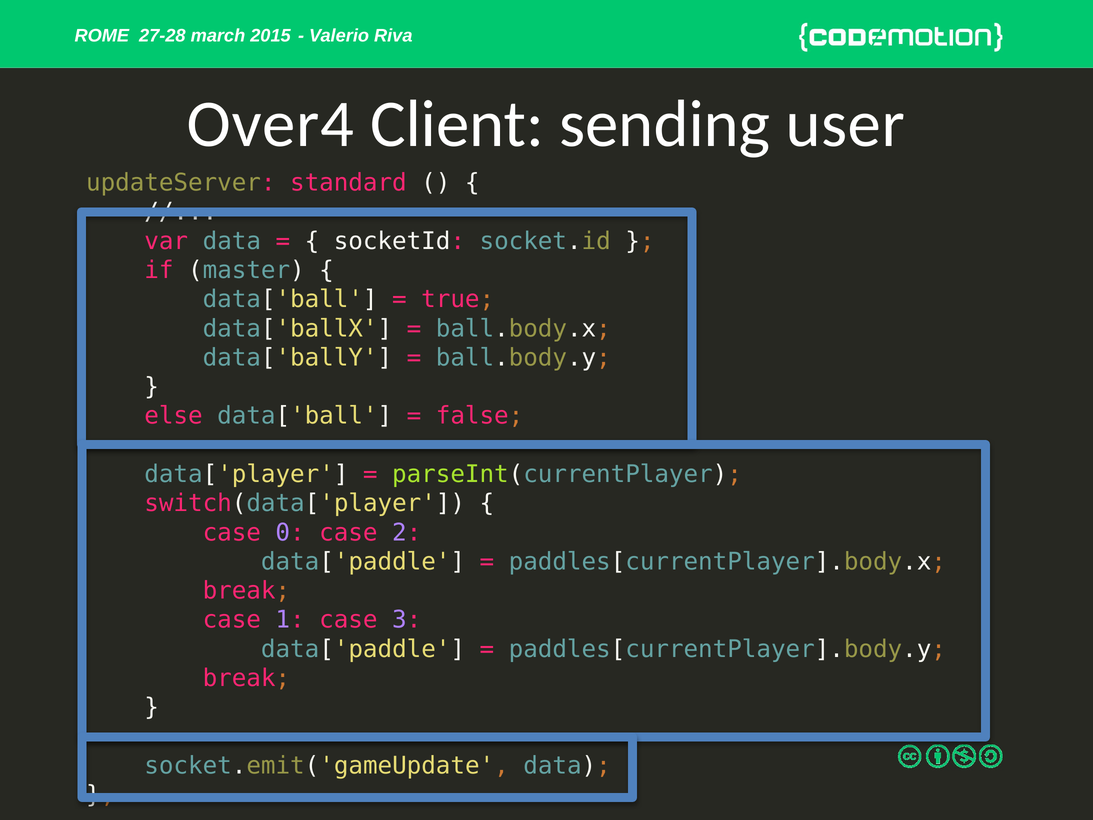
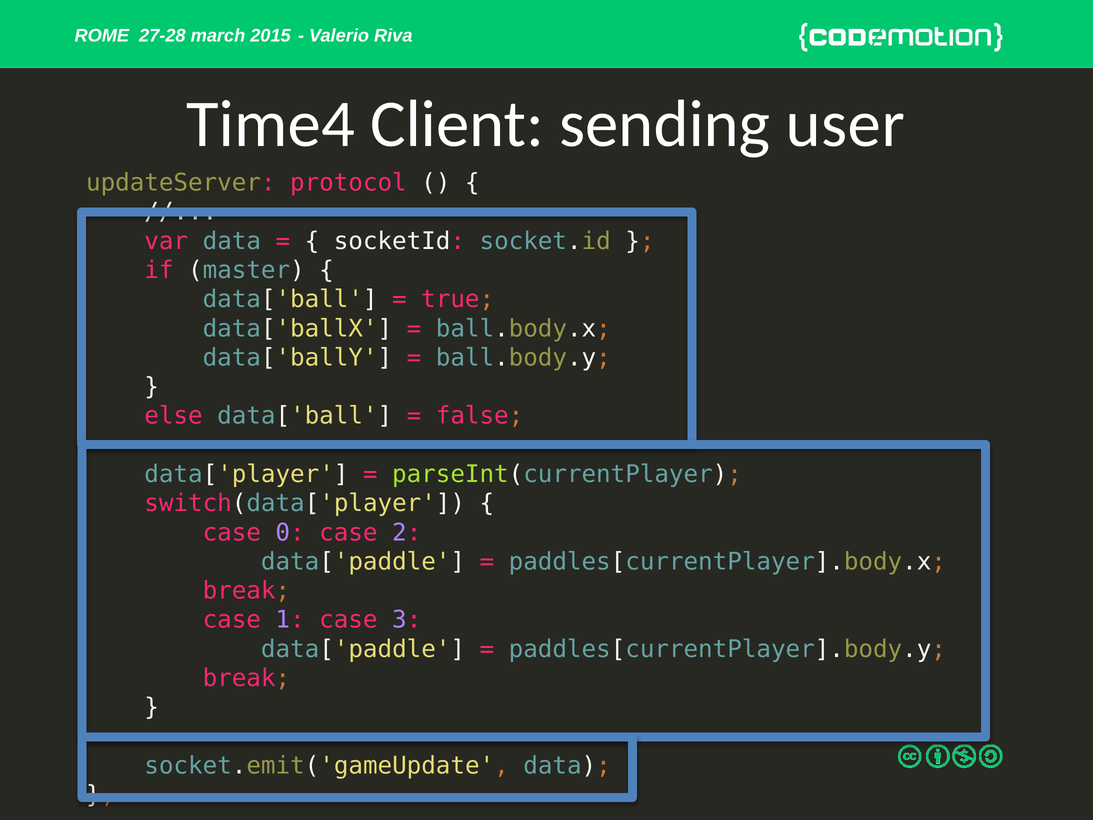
Over4: Over4 -> Time4 (271, 124)
standard: standard -> protocol (348, 183)
